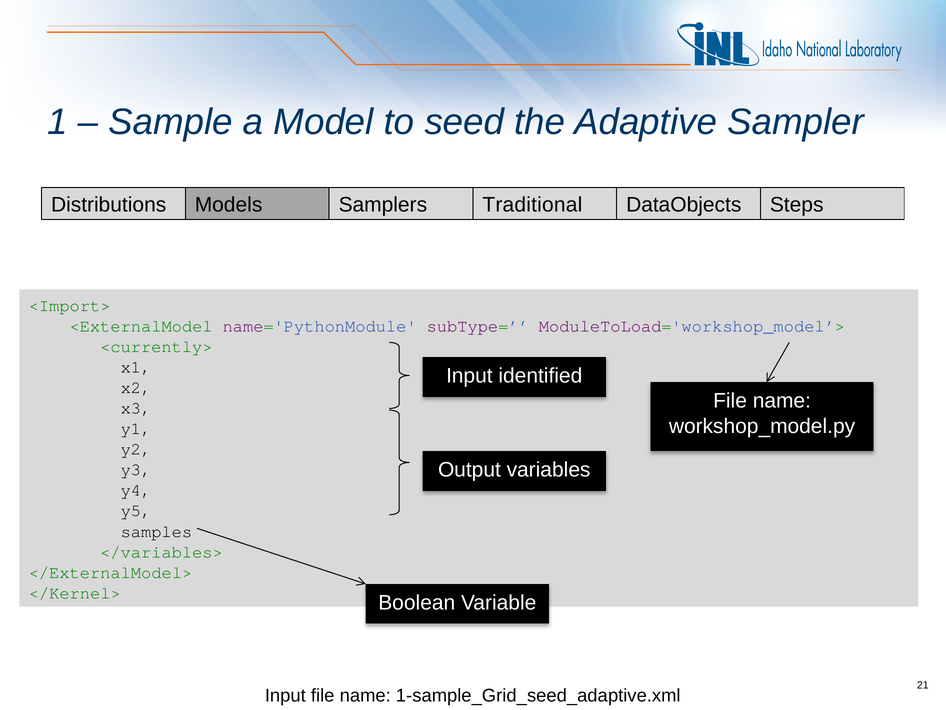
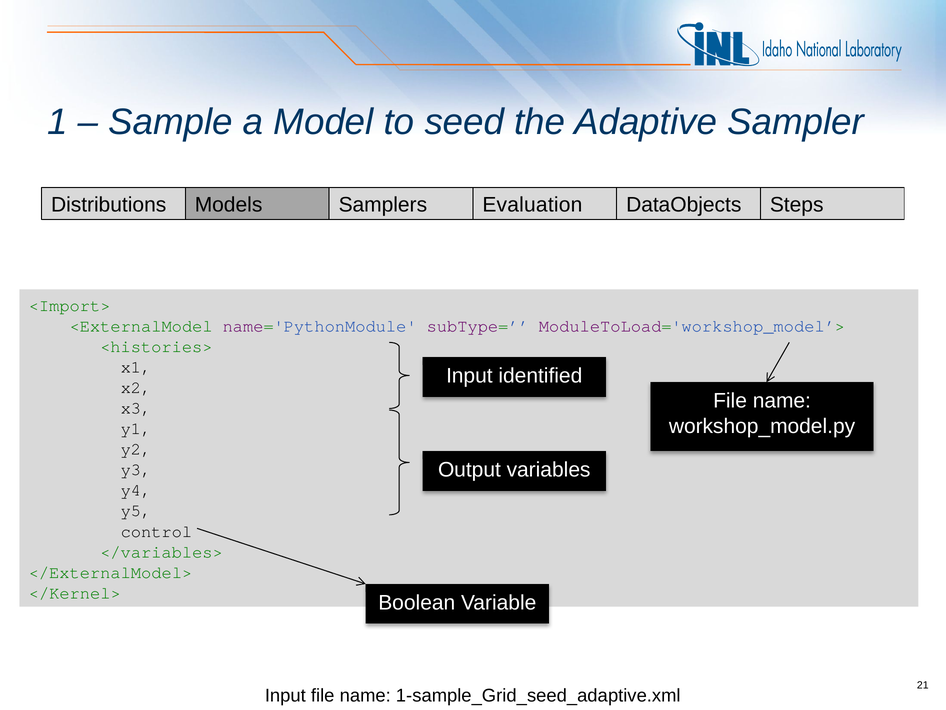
Traditional: Traditional -> Evaluation (532, 205)
<currently>: <currently> -> <histories> (156, 346)
samples: samples -> control (156, 531)
